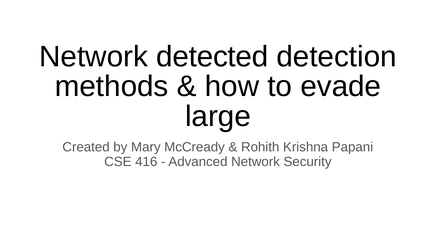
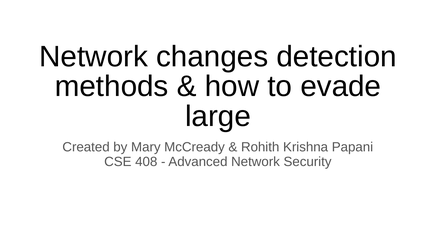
detected: detected -> changes (212, 57)
416: 416 -> 408 (146, 162)
